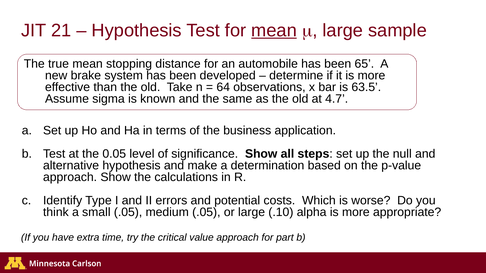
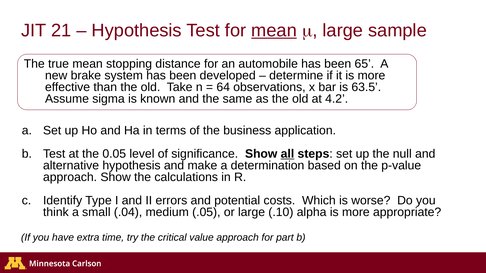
4.7: 4.7 -> 4.2 (337, 99)
all underline: none -> present (287, 154)
small .05: .05 -> .04 (128, 212)
